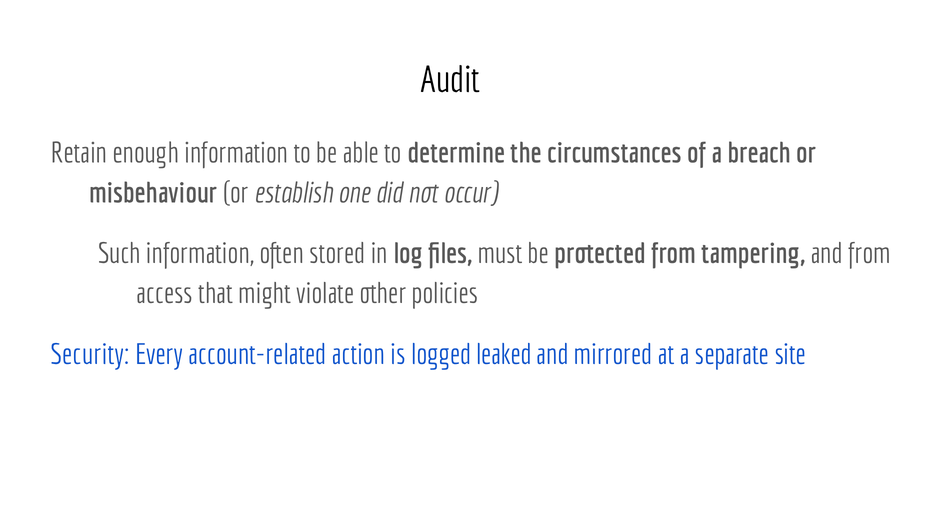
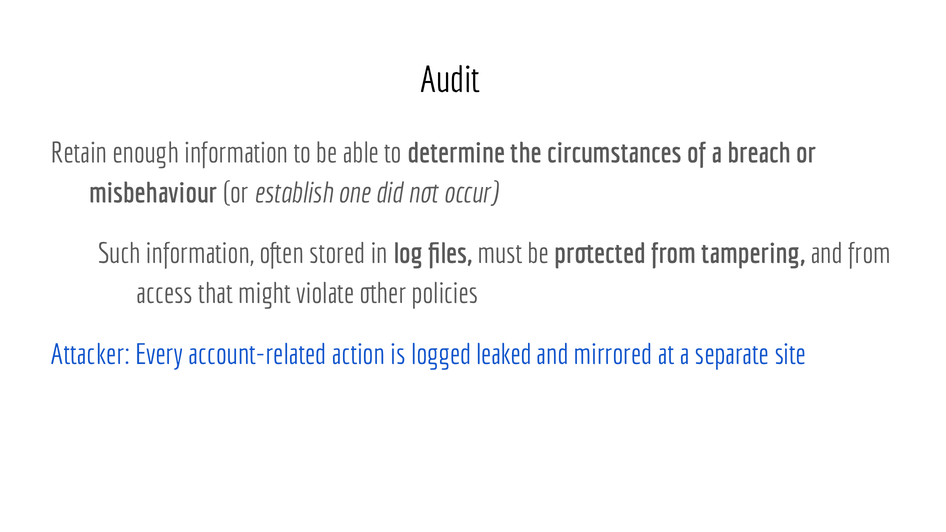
Security: Security -> Attacker (90, 355)
